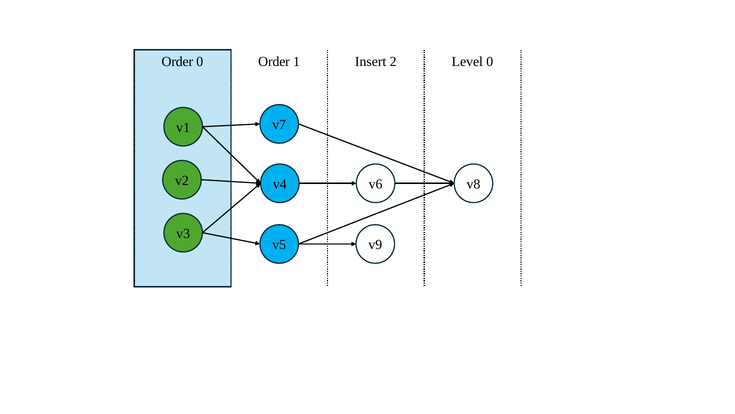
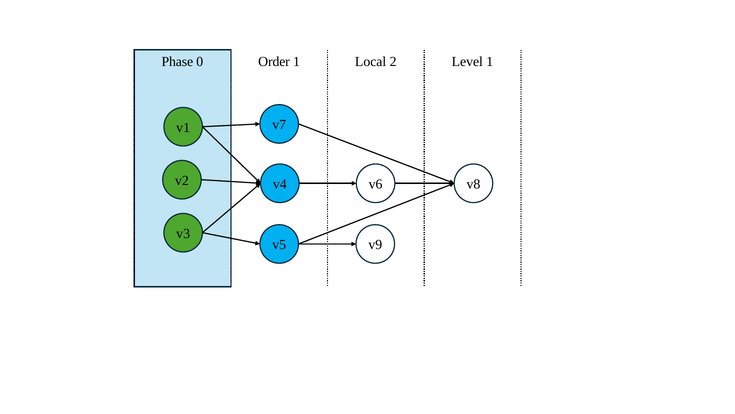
Order: Order -> Phase (177, 62)
Insert: Insert -> Local (371, 62)
Level 0: 0 -> 1 (490, 62)
